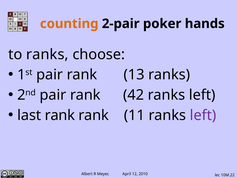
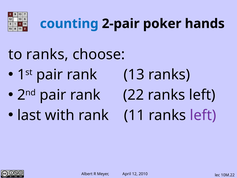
counting colour: orange -> blue (69, 24)
42: 42 -> 22 (134, 95)
last rank: rank -> with (60, 115)
